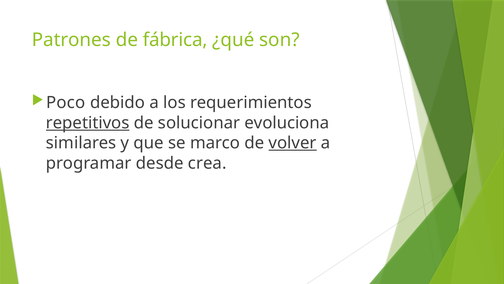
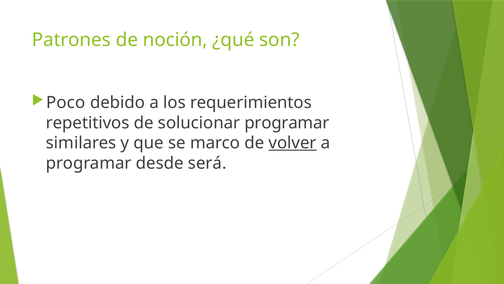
fábrica: fábrica -> noción (175, 40)
repetitivos underline: present -> none (88, 123)
solucionar evoluciona: evoluciona -> programar (287, 123)
crea: crea -> será (207, 163)
